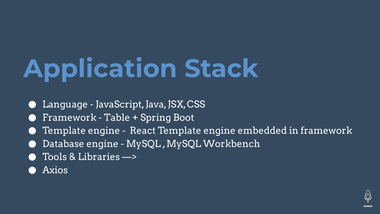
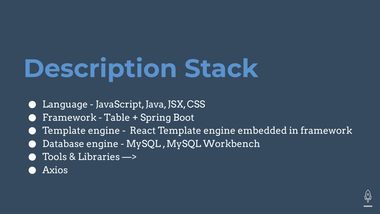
Application: Application -> Description (100, 69)
